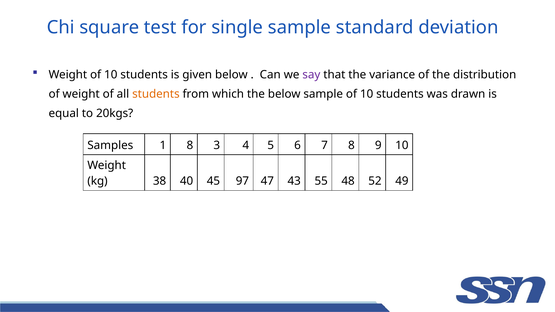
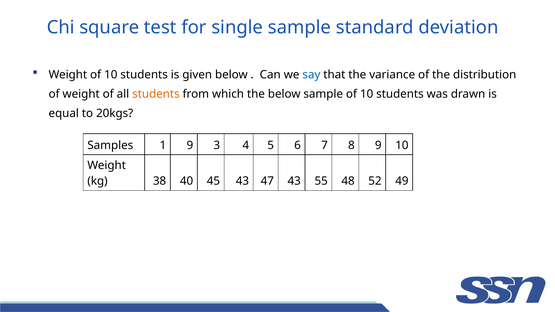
say colour: purple -> blue (311, 75)
1 8: 8 -> 9 (190, 145)
45 97: 97 -> 43 (242, 181)
